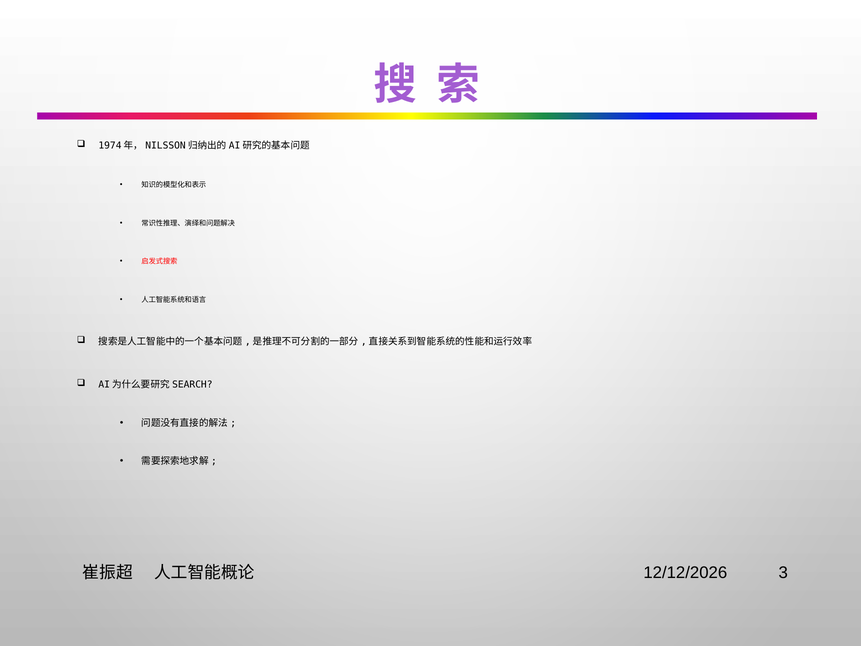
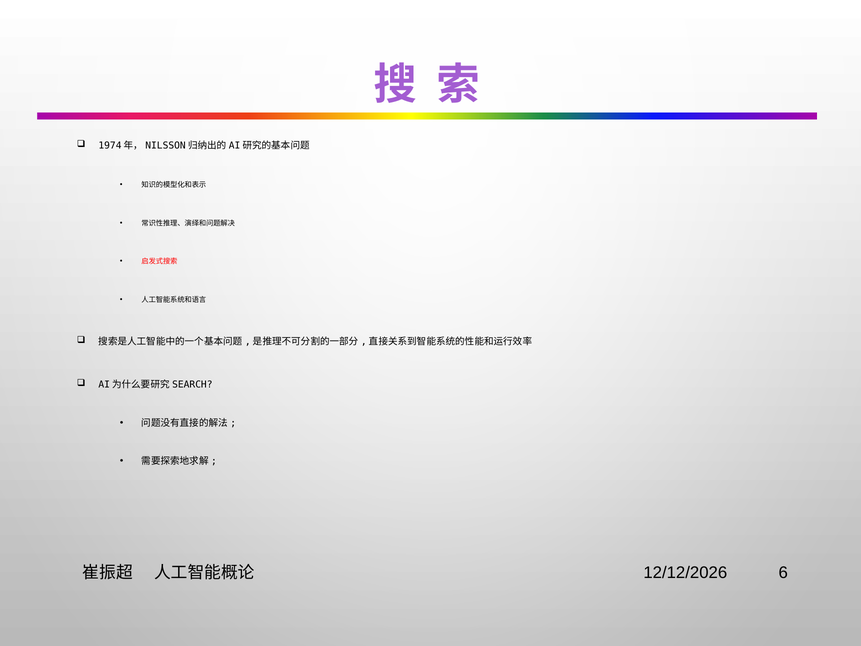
3: 3 -> 6 (783, 572)
